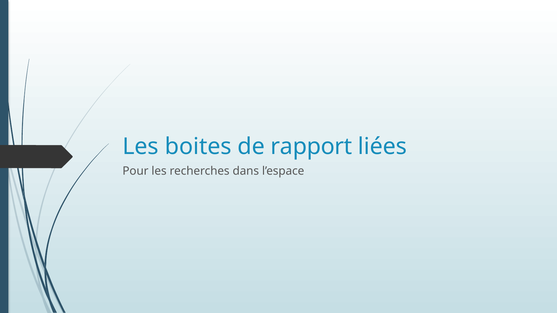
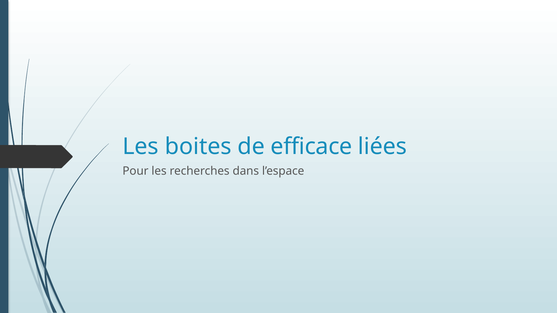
rapport: rapport -> efficace (311, 147)
